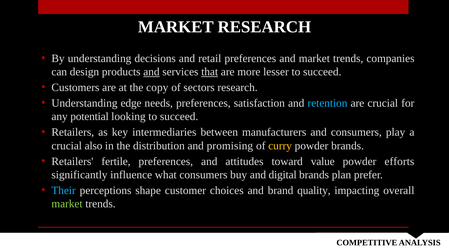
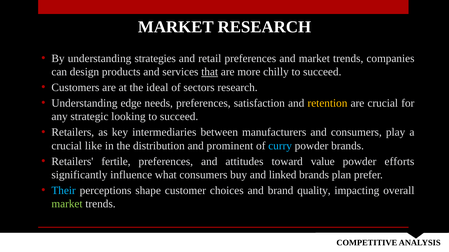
decisions: decisions -> strategies (155, 58)
and underline: present -> none (151, 72)
lesser: lesser -> chilly (276, 72)
copy: copy -> ideal (157, 88)
retention colour: light blue -> yellow (327, 103)
potential: potential -> strategic (89, 117)
also: also -> like (93, 146)
promising: promising -> prominent (230, 146)
curry colour: yellow -> light blue (280, 146)
digital: digital -> linked (283, 175)
